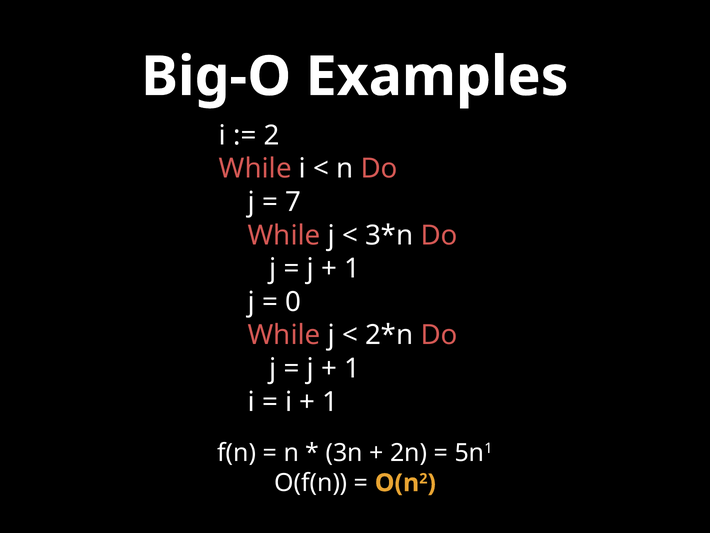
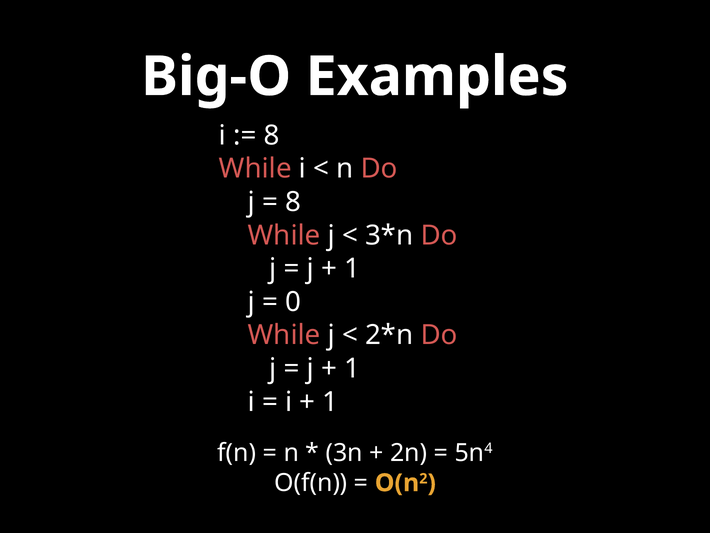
2: 2 -> 8 (272, 135)
7: 7 -> 8 (293, 202)
1: 1 -> 4 (489, 448)
